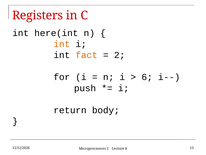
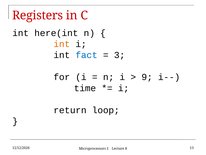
fact colour: orange -> blue (87, 55)
2: 2 -> 3 (120, 55)
6: 6 -> 9 (147, 77)
push: push -> time (85, 88)
body: body -> loop (106, 110)
